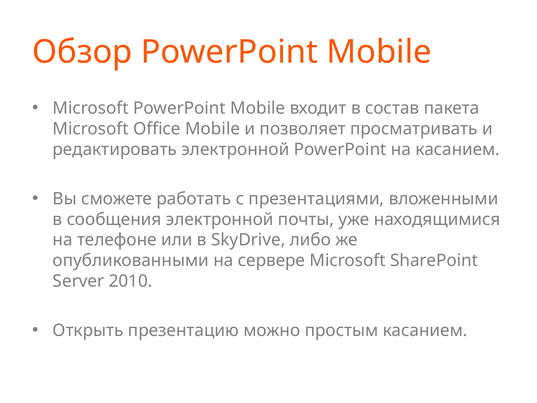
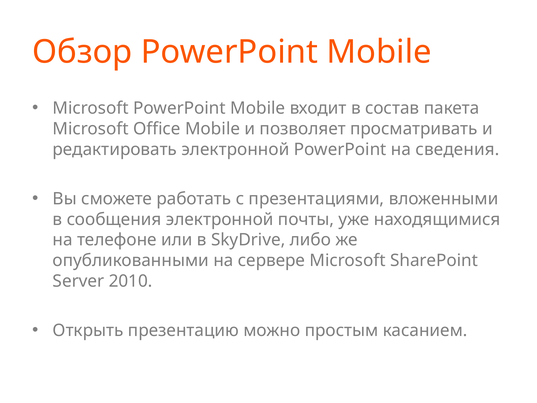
на касанием: касанием -> сведения (457, 149)
